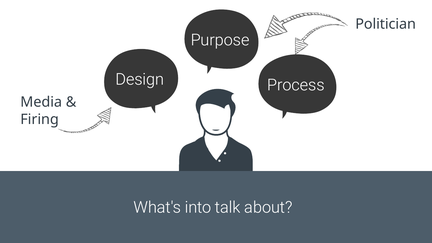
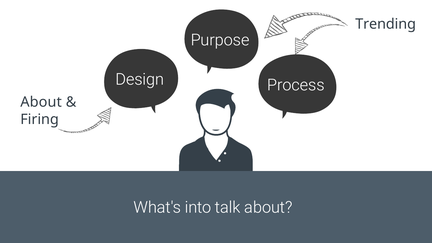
Politician: Politician -> Trending (386, 24)
Media: Media -> About (41, 102)
